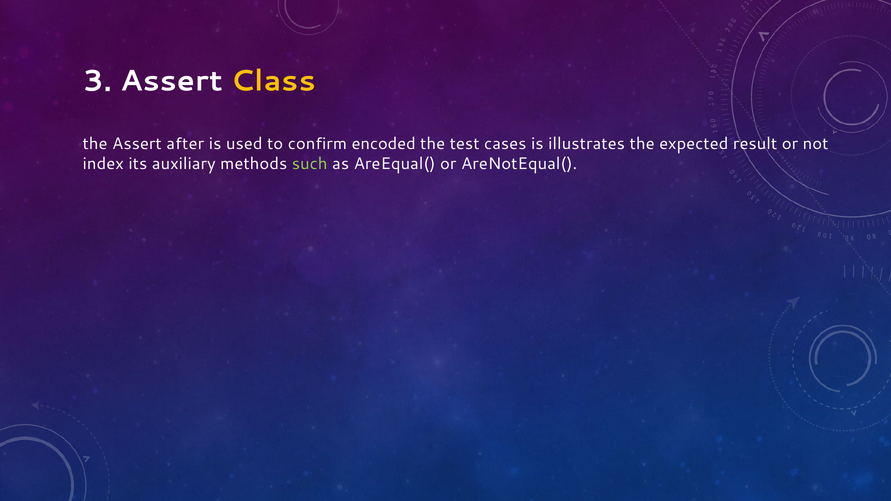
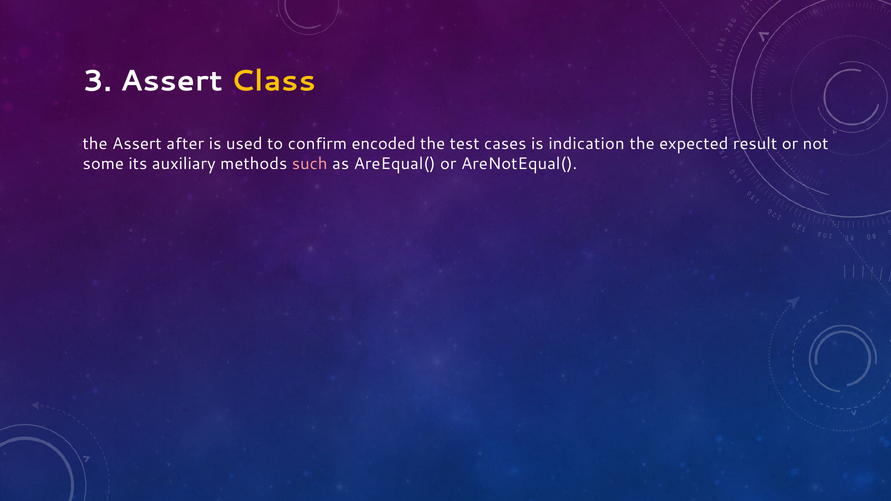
illustrates: illustrates -> indication (587, 144)
index: index -> some (103, 164)
such colour: light green -> pink (310, 164)
